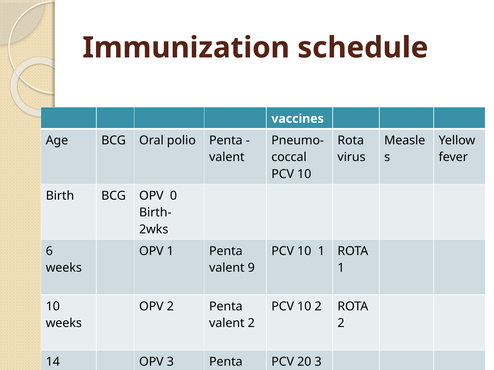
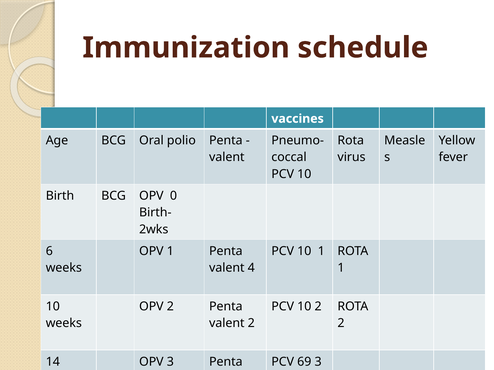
valent 9: 9 -> 4 (251, 268)
20: 20 -> 69 (304, 362)
